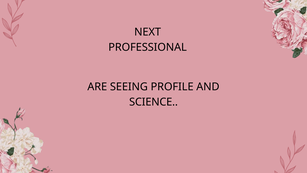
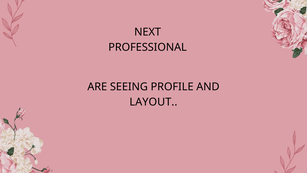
SCIENCE: SCIENCE -> LAYOUT (153, 102)
